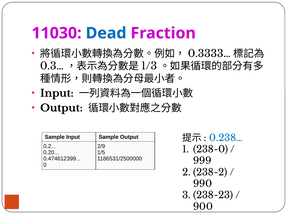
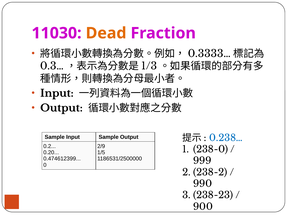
Dead colour: blue -> orange (106, 33)
